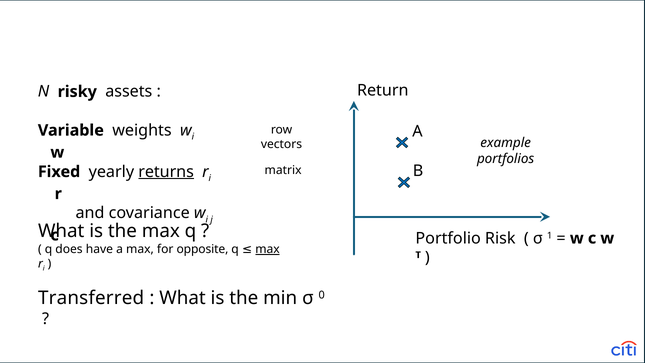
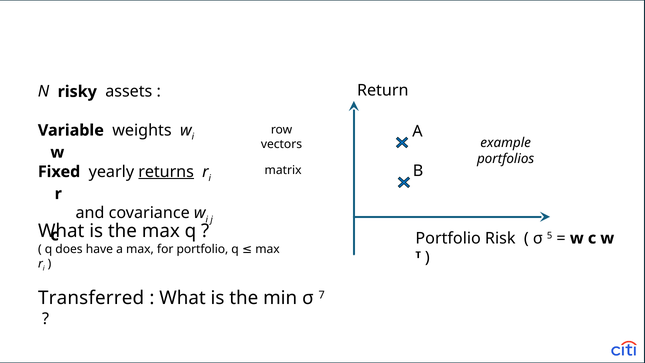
1: 1 -> 5 (550, 236)
for opposite: opposite -> portfolio (202, 249)
max underline: present -> none (268, 249)
0: 0 -> 7 (322, 295)
